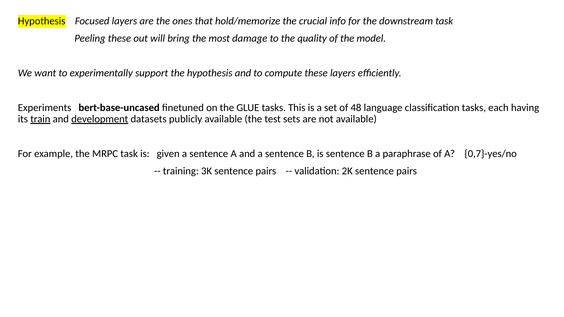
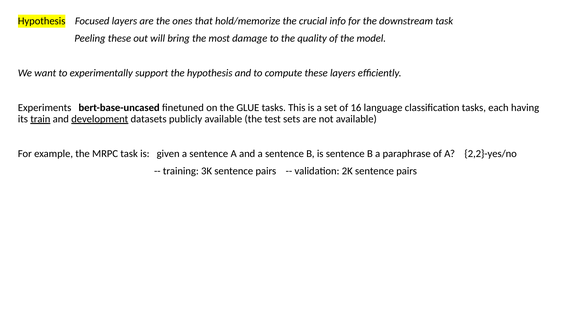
48: 48 -> 16 (356, 108)
0,7}-yes/no: 0,7}-yes/no -> 2,2}-yes/no (491, 154)
